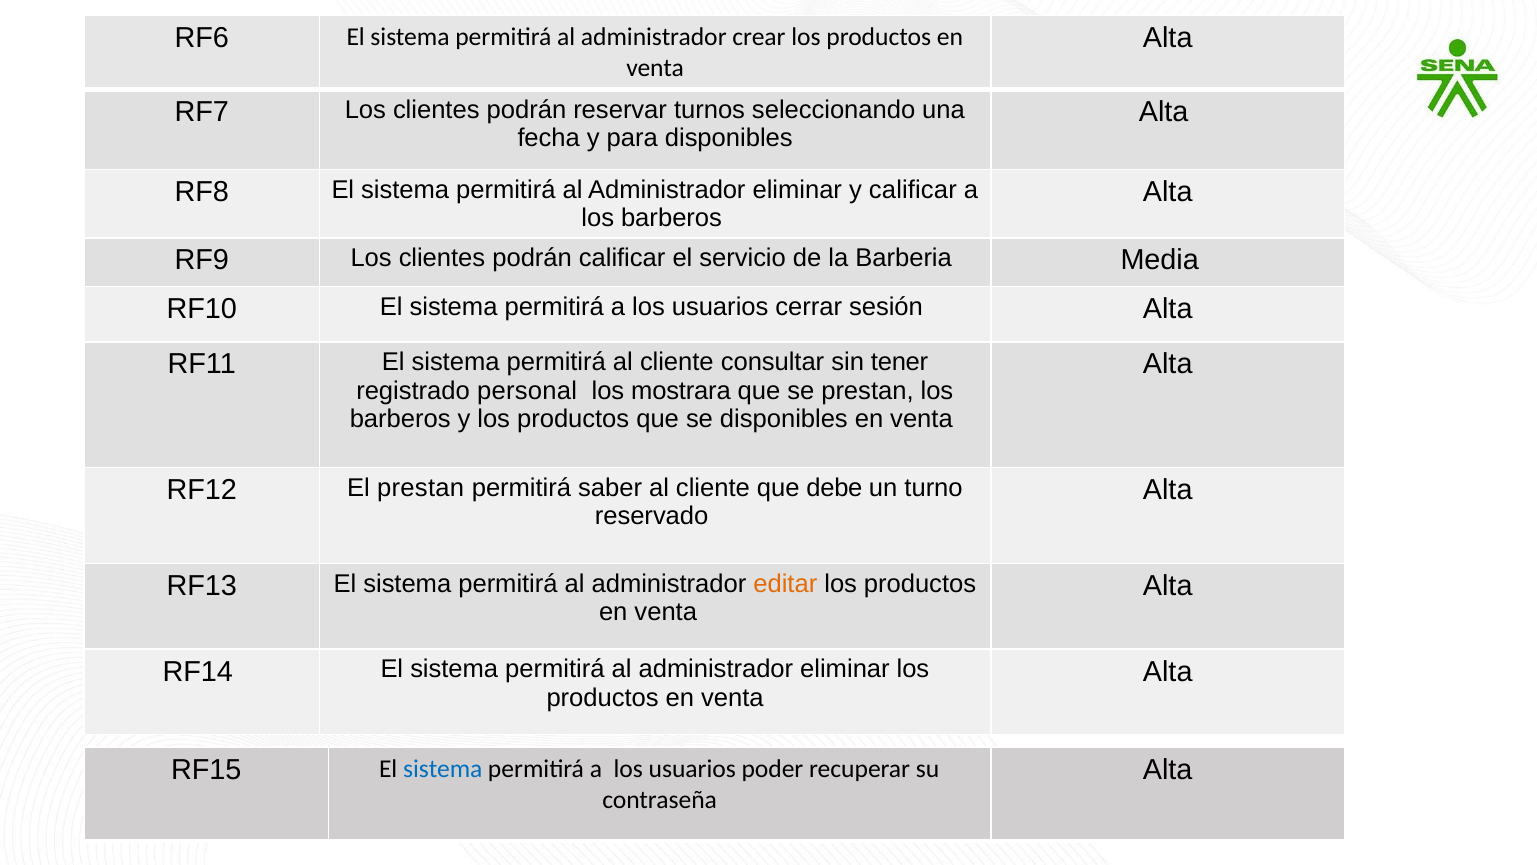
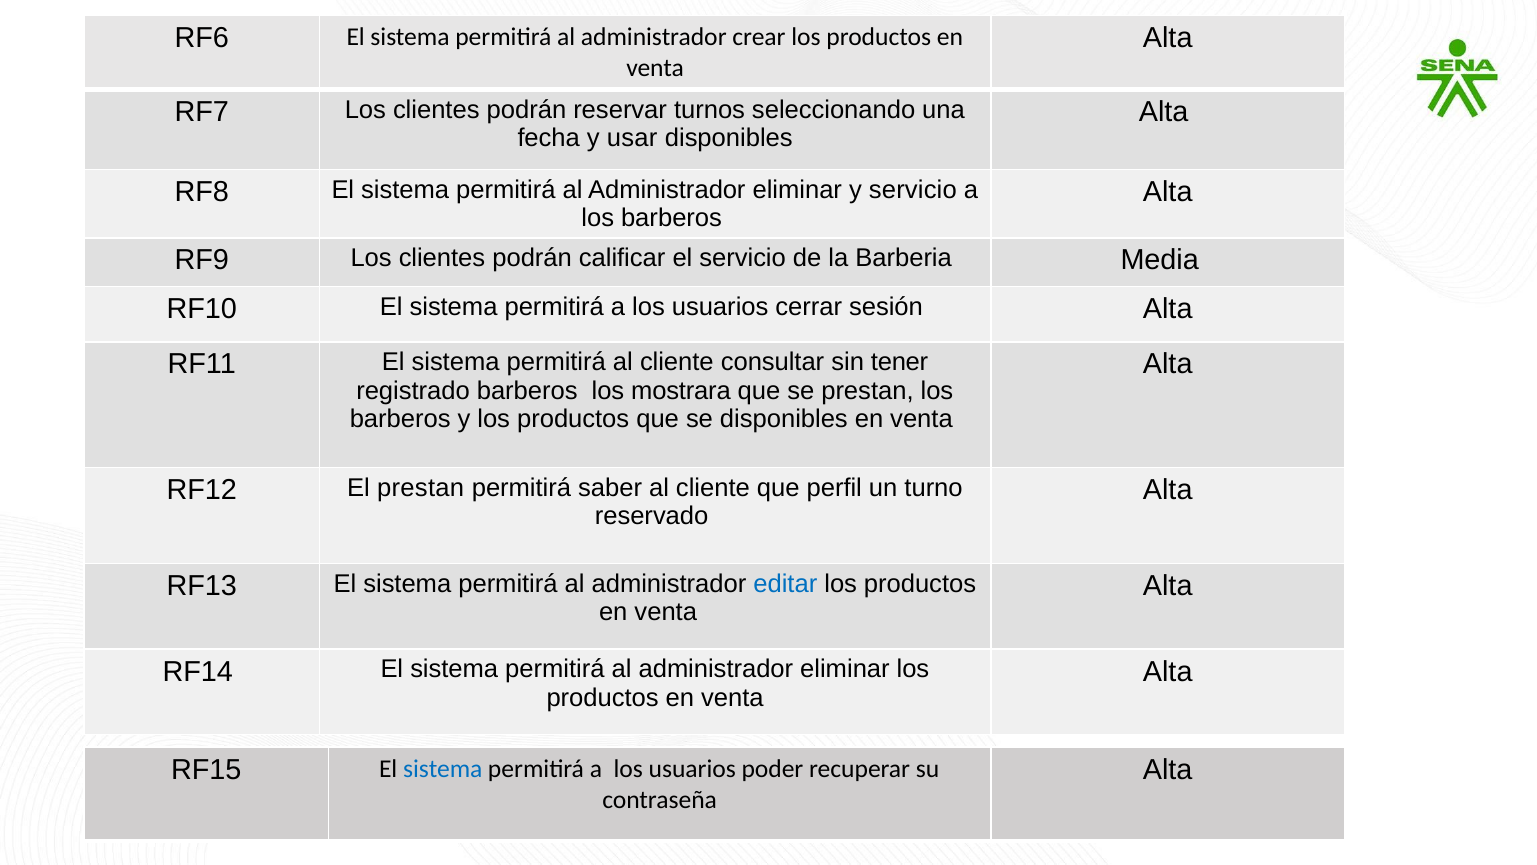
para: para -> usar (632, 138)
y calificar: calificar -> servicio (913, 190)
registrado personal: personal -> barberos (527, 391)
debe: debe -> perfil (834, 488)
editar colour: orange -> blue (785, 584)
